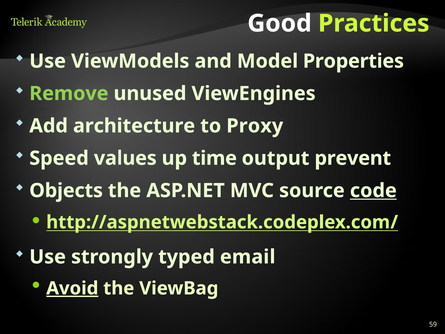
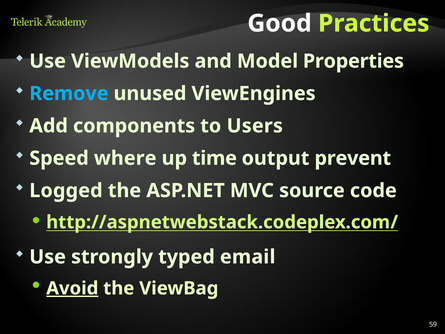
Remove colour: light green -> light blue (69, 93)
architecture: architecture -> components (134, 126)
Proxy: Proxy -> Users (255, 126)
values: values -> where (125, 158)
Objects: Objects -> Logged (66, 190)
code underline: present -> none (373, 190)
